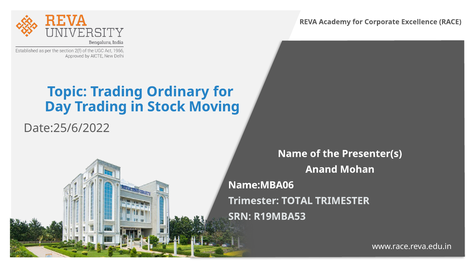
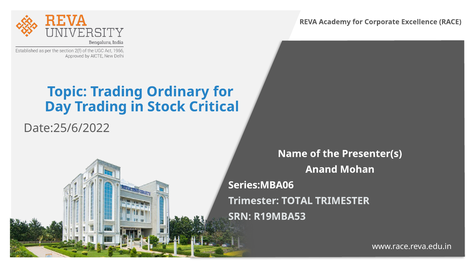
Moving: Moving -> Critical (214, 107)
Name:MBA06: Name:MBA06 -> Series:MBA06 (261, 185)
